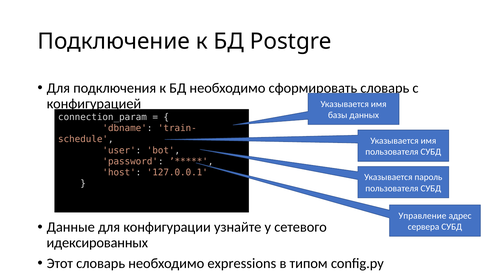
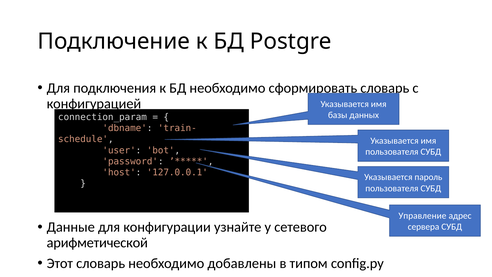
идексированных: идексированных -> арифметической (97, 243)
expressions: expressions -> добавлены (242, 263)
